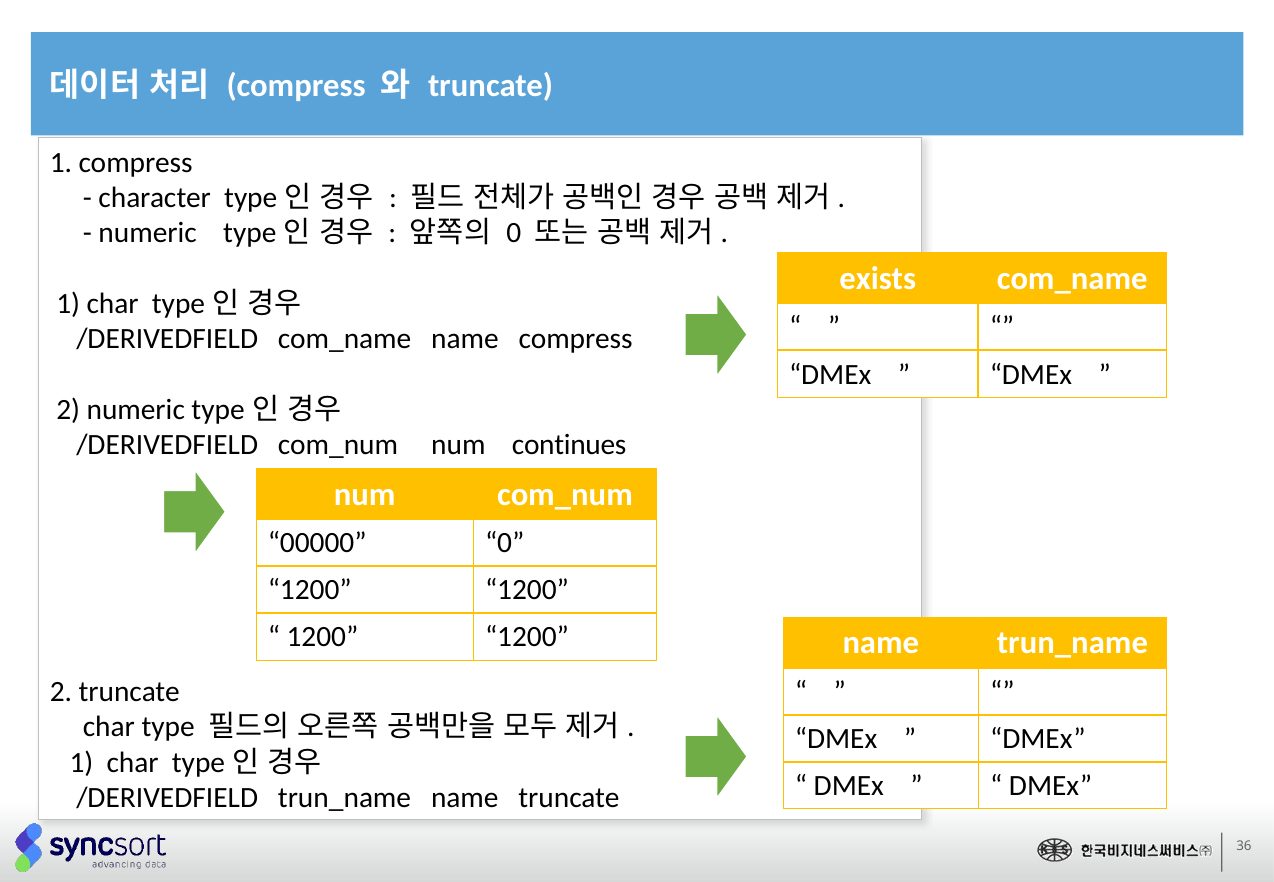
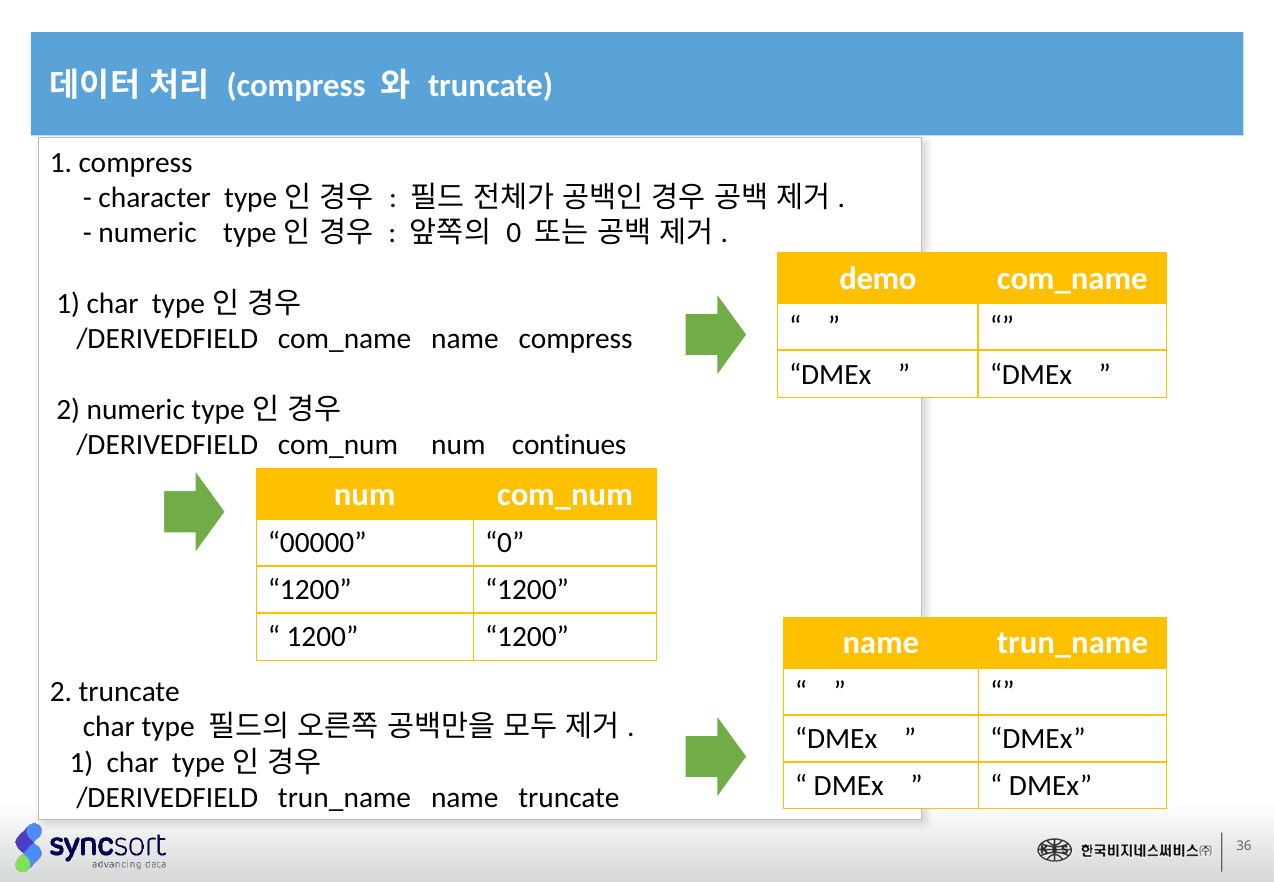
exists: exists -> demo (878, 278)
